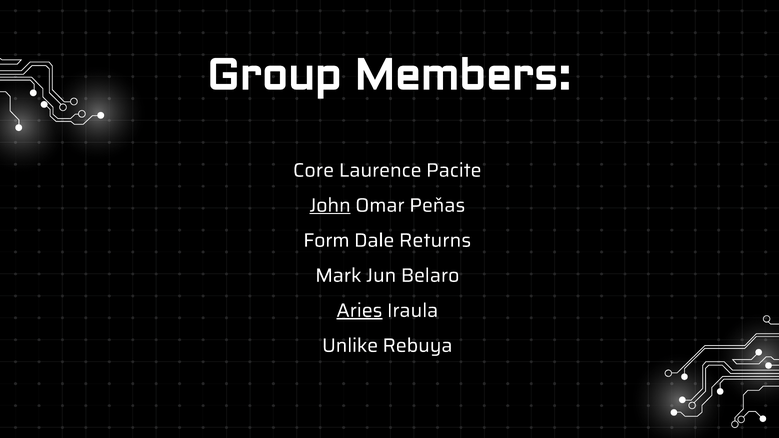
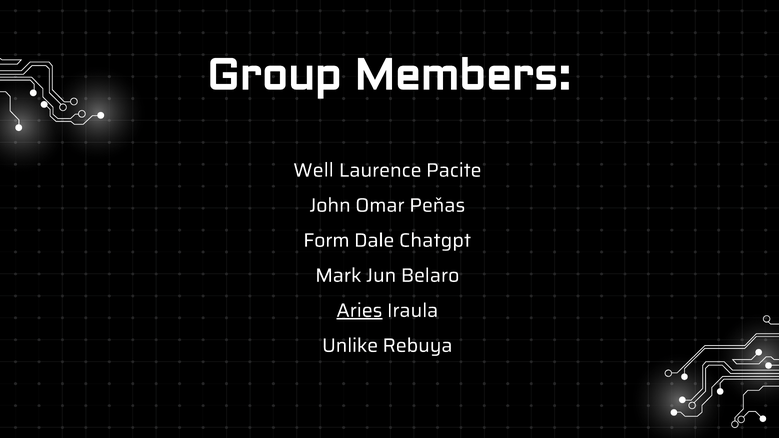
Core: Core -> Well (314, 170)
John underline: present -> none (330, 205)
Returns: Returns -> Chatgpt (435, 240)
